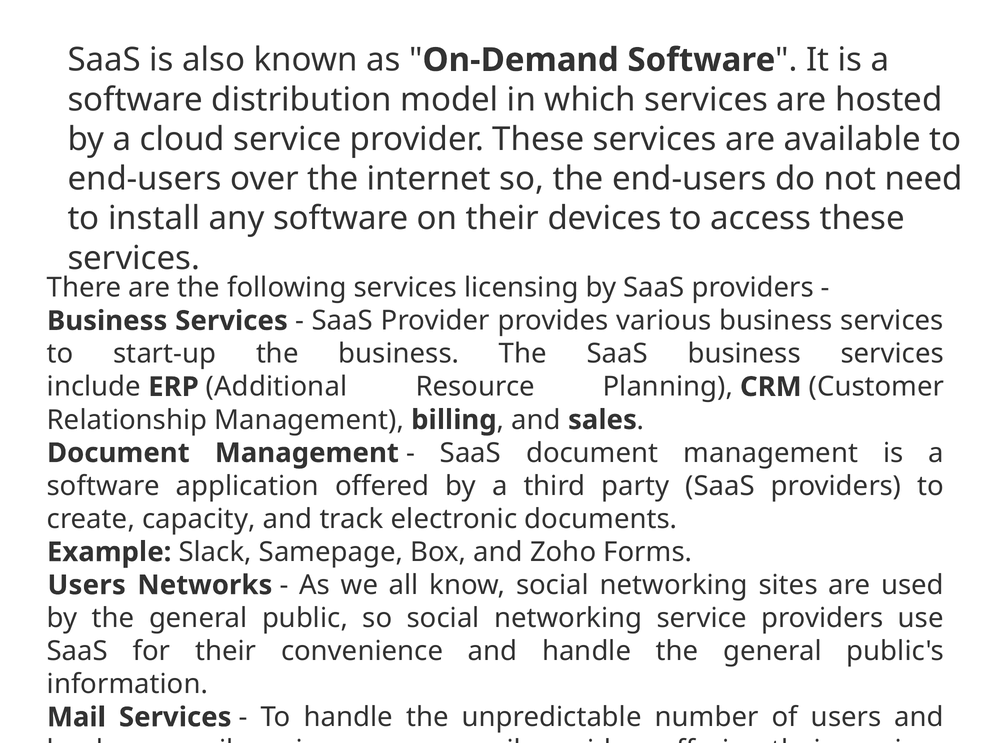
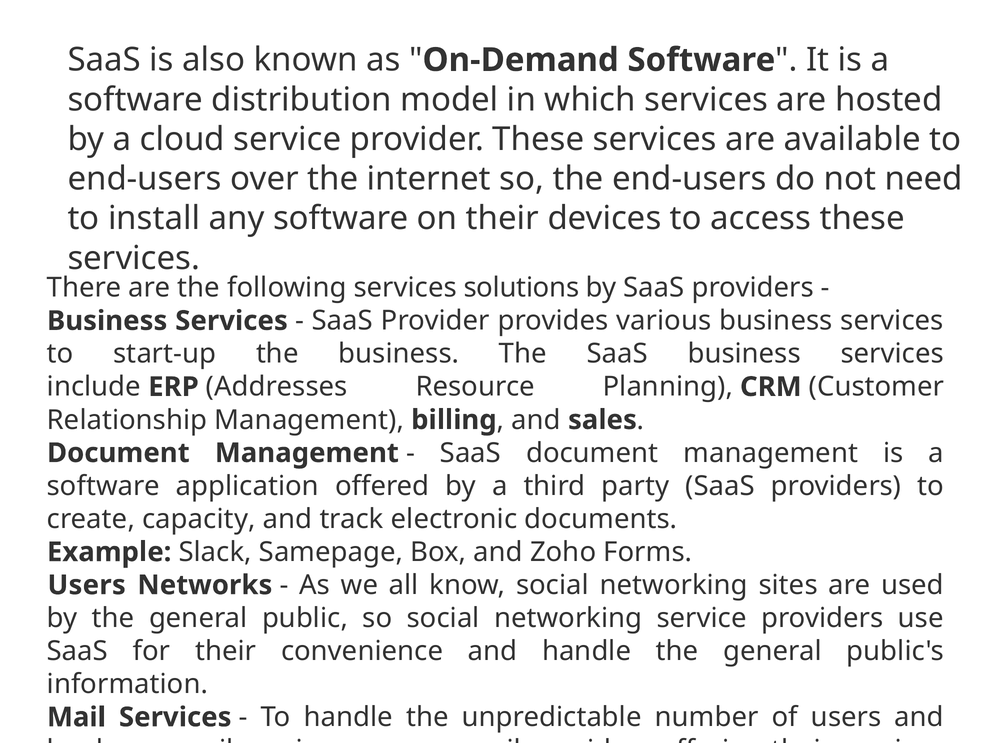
licensing: licensing -> solutions (521, 288)
Additional: Additional -> Addresses (277, 387)
